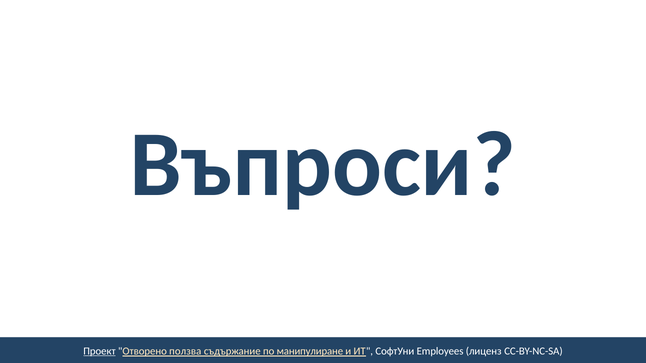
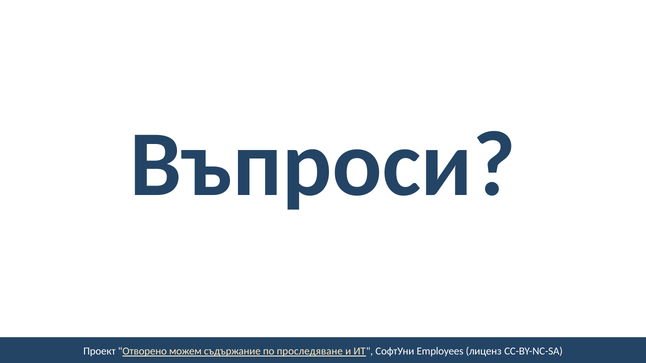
Проект underline: present -> none (99, 352)
ползва: ползва -> можем (185, 352)
манипулиране: манипулиране -> проследяване (310, 352)
